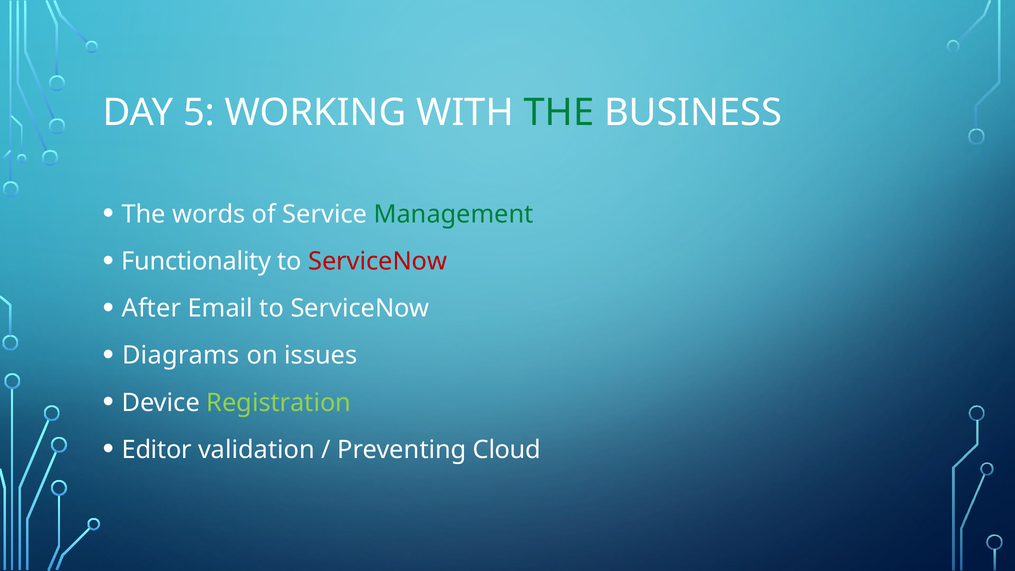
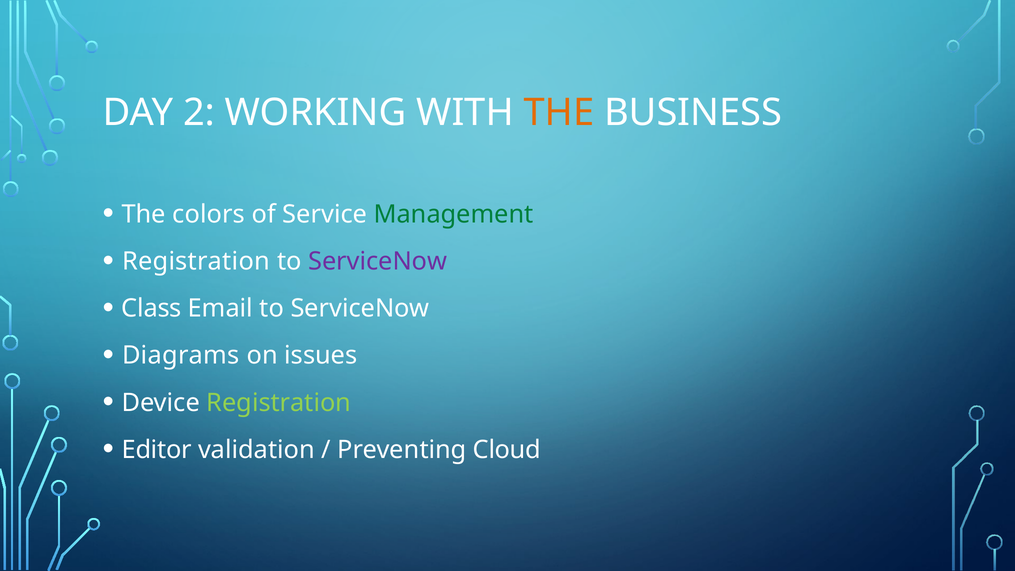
5: 5 -> 2 (199, 113)
THE colour: green -> orange (559, 113)
words: words -> colors (209, 214)
Functionality: Functionality -> Registration (196, 261)
ServiceNow colour: red -> purple (378, 261)
After: After -> Class (152, 308)
